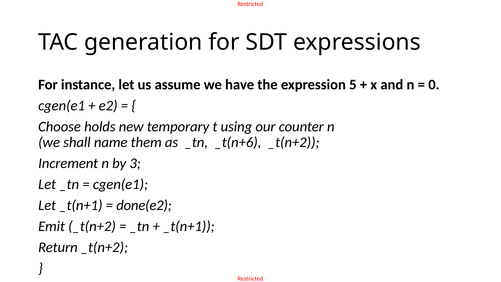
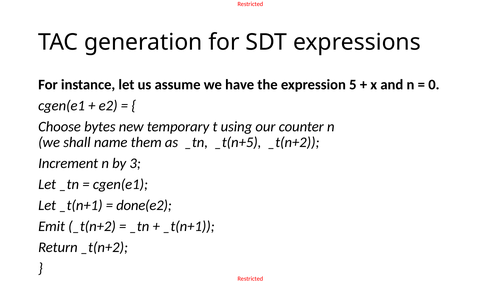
holds: holds -> bytes (100, 127)
_t(n+6: _t(n+6 -> _t(n+5 (238, 142)
